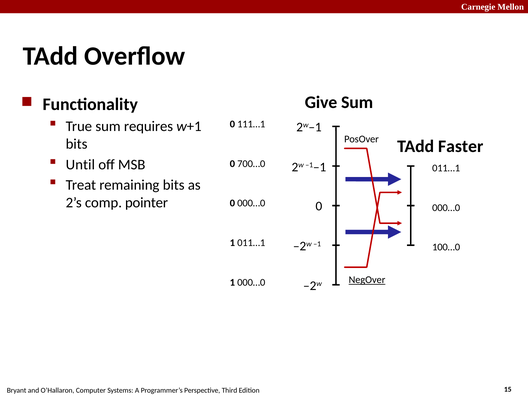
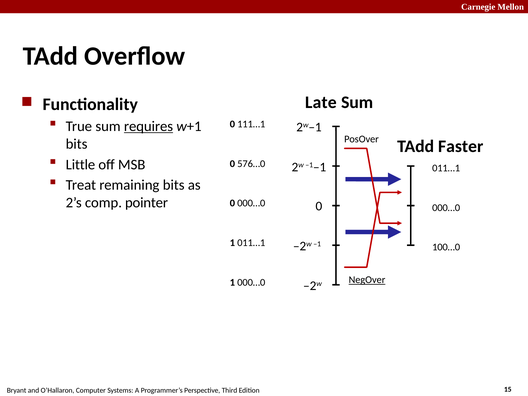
Give: Give -> Late (321, 102)
requires underline: none -> present (149, 126)
Until: Until -> Little (80, 165)
700…0: 700…0 -> 576…0 (251, 164)
